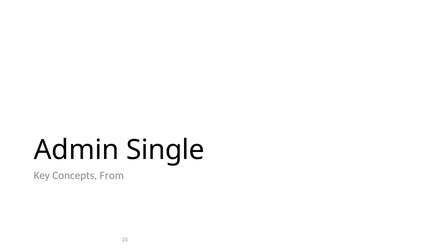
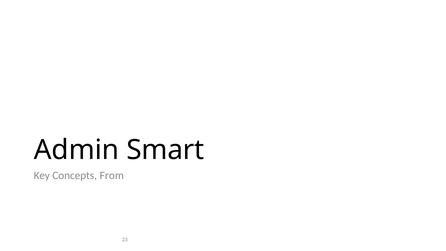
Single: Single -> Smart (165, 150)
